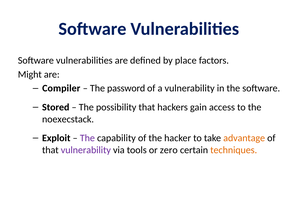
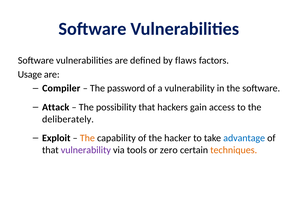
place: place -> flaws (186, 60)
Might: Might -> Usage (30, 74)
Stored: Stored -> Attack (56, 107)
noexecstack: noexecstack -> deliberately (68, 119)
The colour: purple -> orange (87, 138)
advantage colour: orange -> blue (244, 138)
